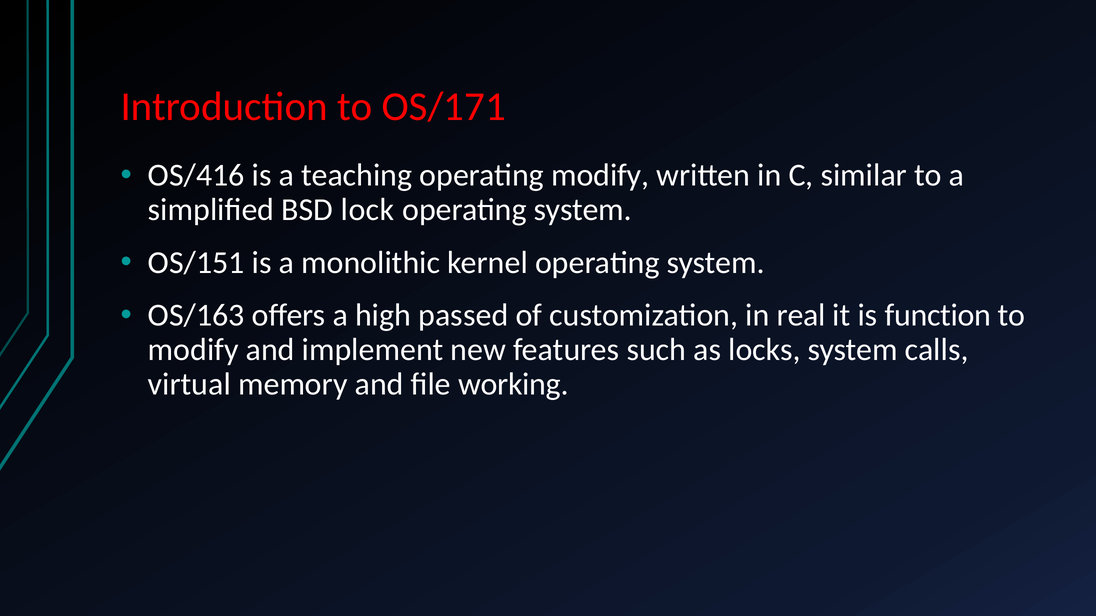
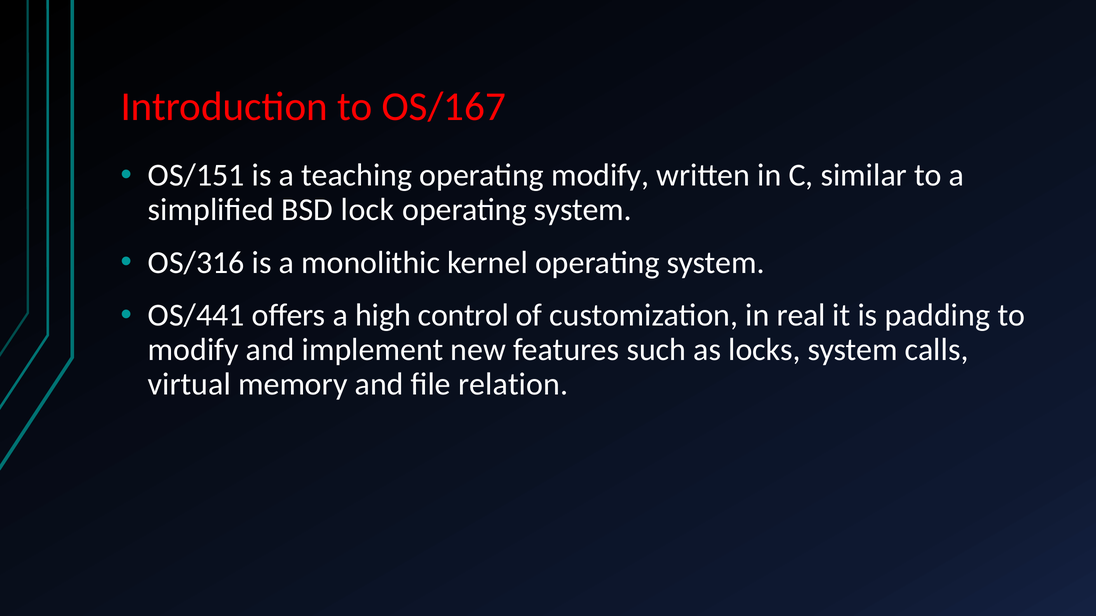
OS/171: OS/171 -> OS/167 (444, 107)
OS/416: OS/416 -> OS/151 (196, 176)
OS/151: OS/151 -> OS/316 (196, 263)
OS/163: OS/163 -> OS/441 (196, 316)
passed: passed -> control (463, 316)
function: function -> padding (938, 316)
working: working -> relation (513, 385)
